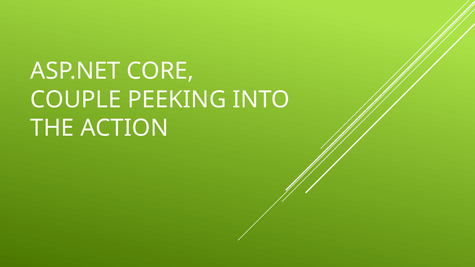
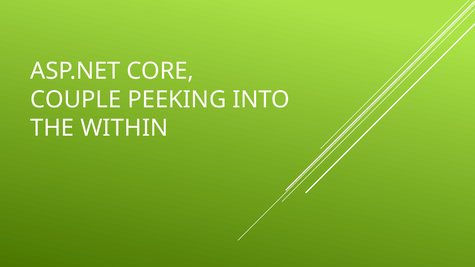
ACTION: ACTION -> WITHIN (124, 128)
